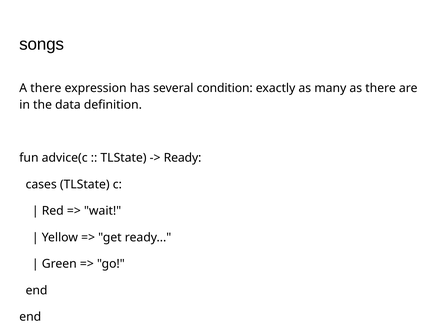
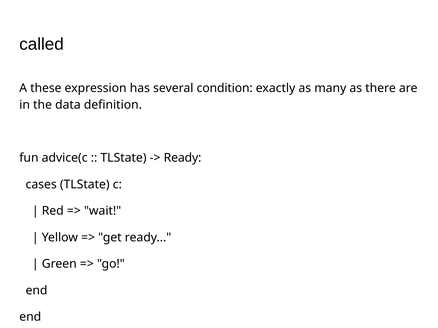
songs: songs -> called (42, 44)
A there: there -> these (46, 88)
